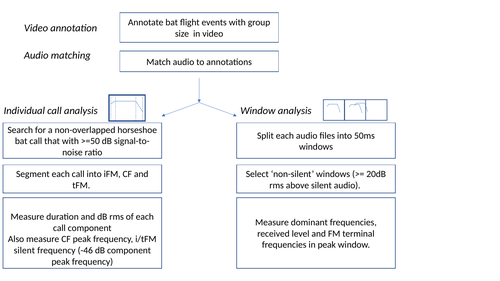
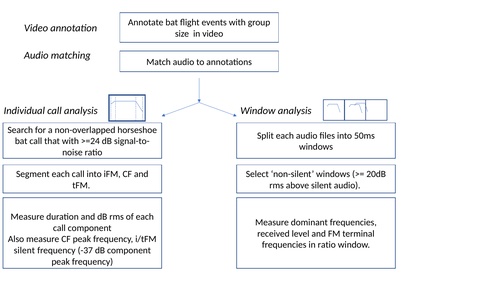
>=50: >=50 -> >=24 (90, 141)
in peak: peak -> ratio (327, 245)
-46: -46 -> -37 (85, 251)
